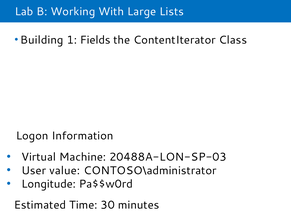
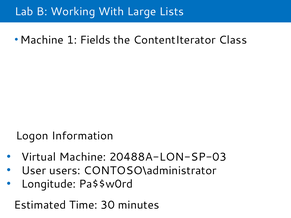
Building: Building -> Machine (42, 40)
value: value -> users (65, 171)
